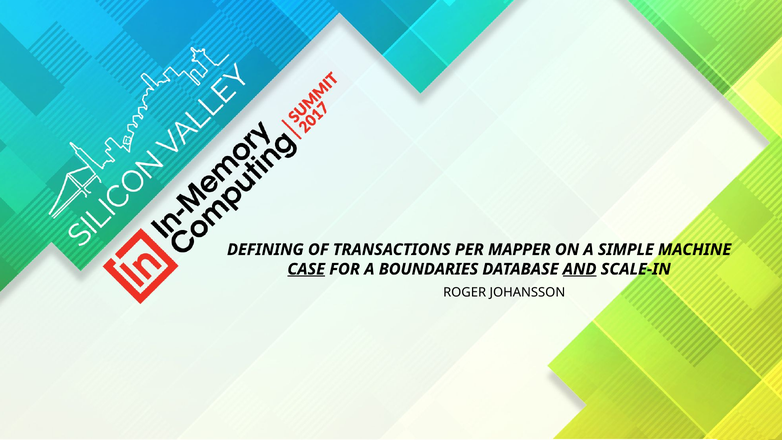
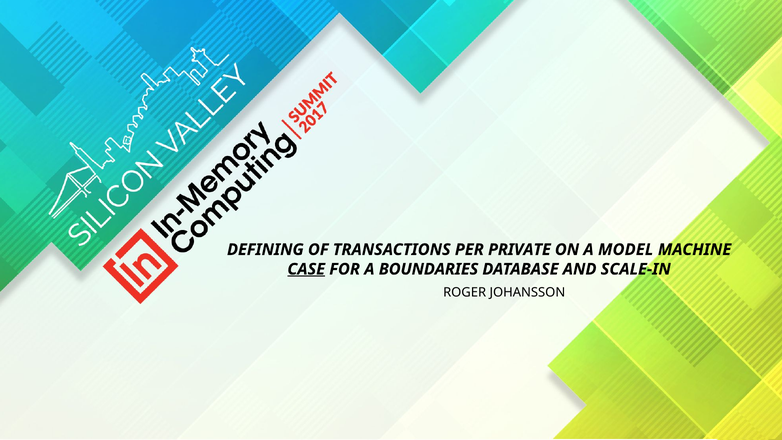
MAPPER: MAPPER -> PRIVATE (519, 250)
SIMPLE: SIMPLE -> MODEL (626, 250)
AND underline: present -> none (580, 269)
